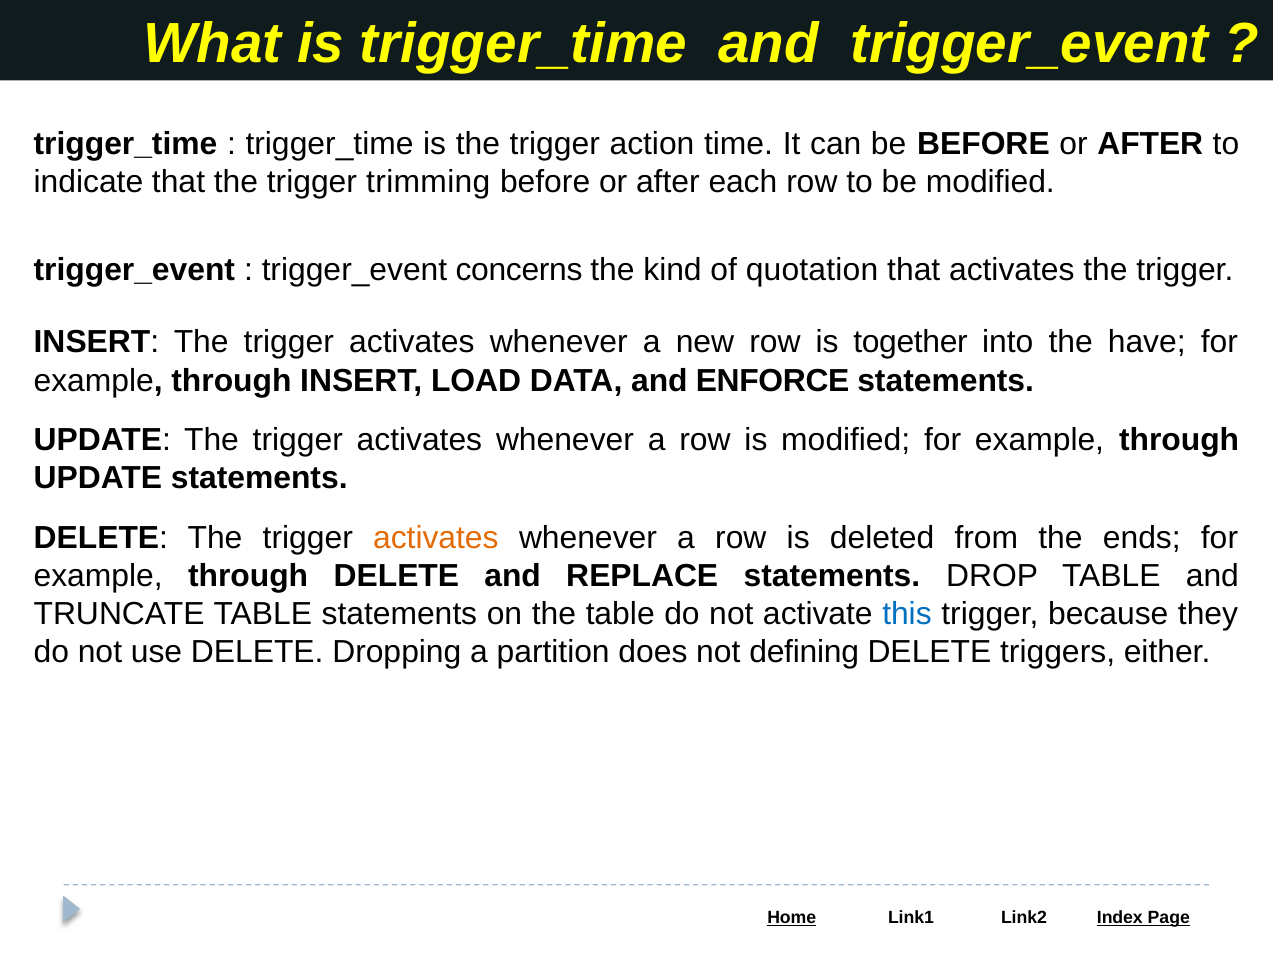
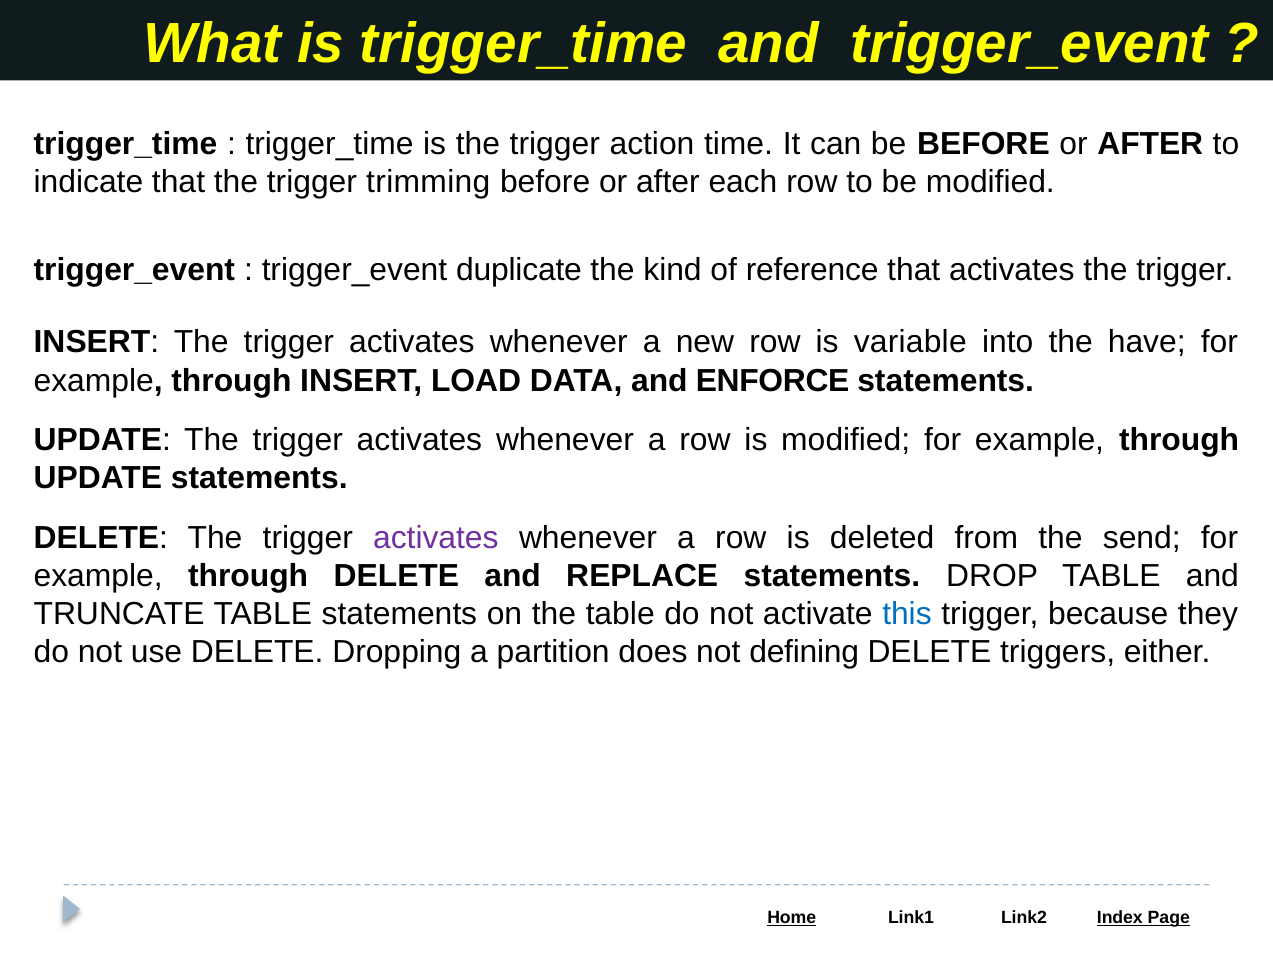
concerns: concerns -> duplicate (519, 270)
quotation: quotation -> reference (812, 270)
together: together -> variable (910, 342)
activates colour: orange -> purple (436, 538)
ends: ends -> send (1142, 538)
